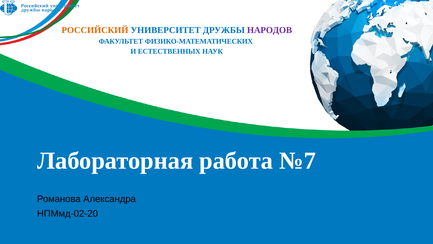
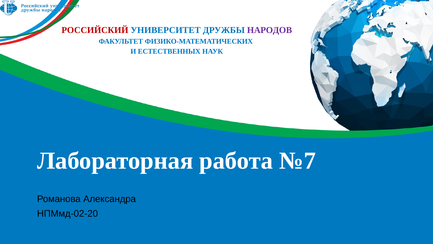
РОССИЙСКИЙ colour: orange -> red (95, 30)
